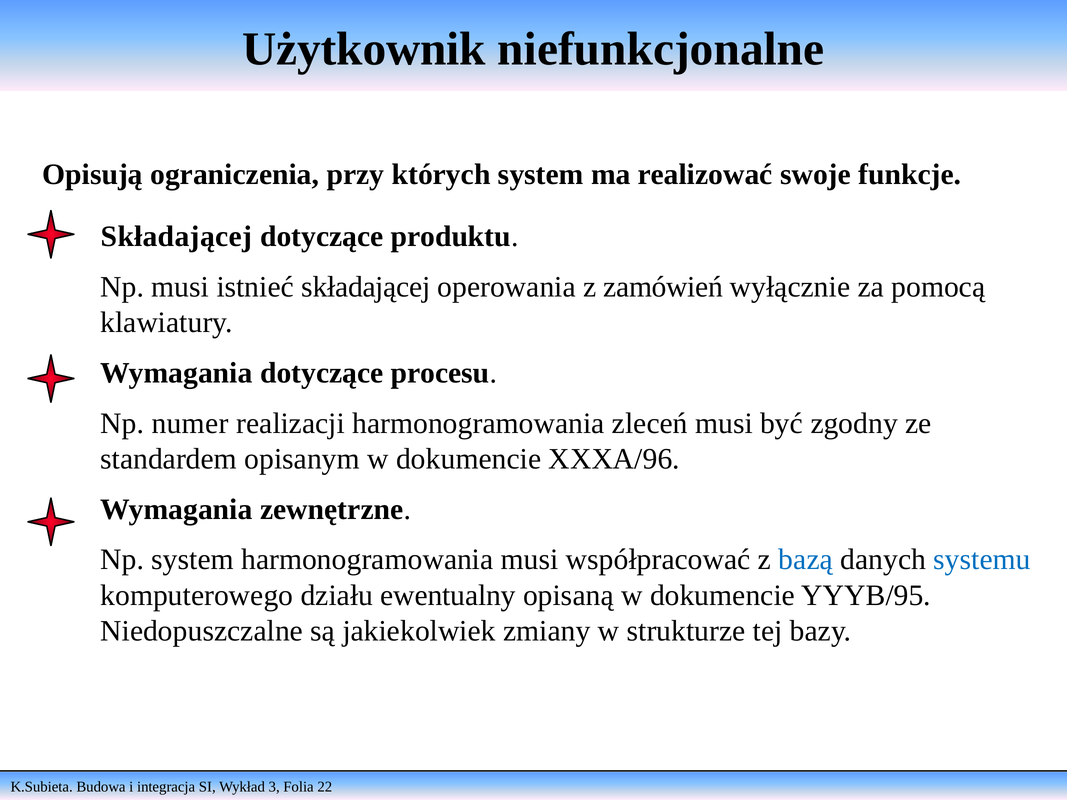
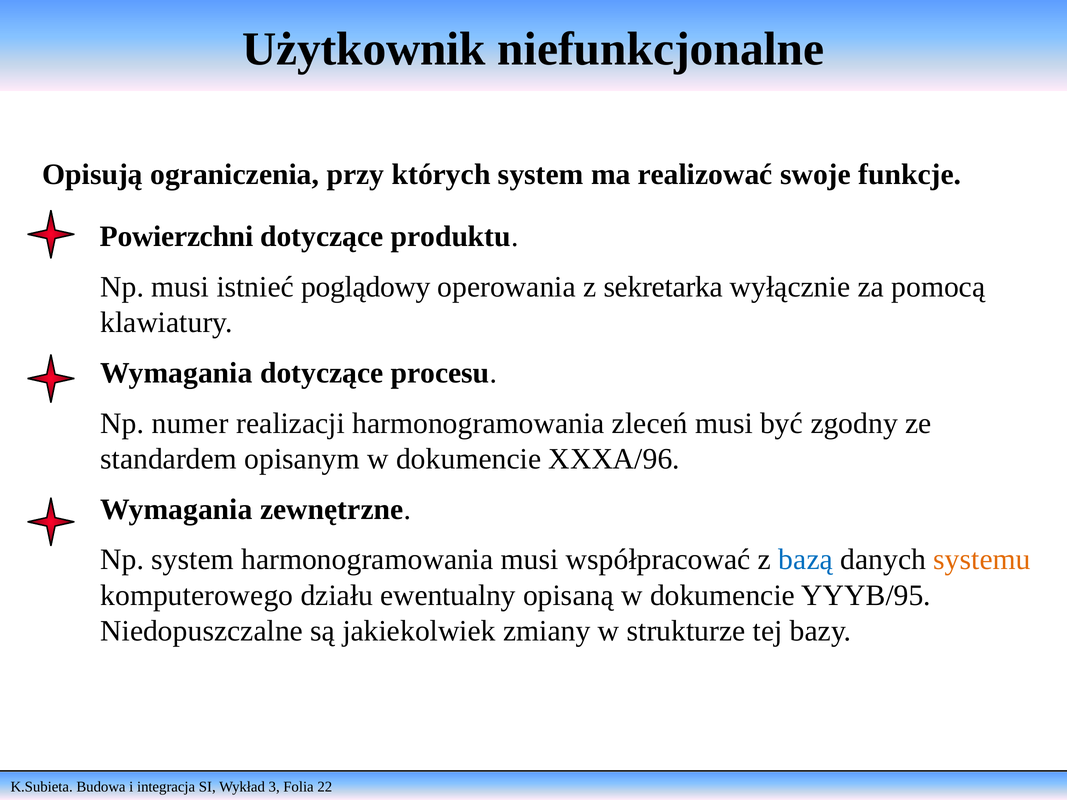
Składającej: Składającej -> Powierzchni (177, 237)
istnieć składającej: składającej -> poglądowy (366, 287)
zamówień: zamówień -> sekretarka (663, 287)
systemu colour: blue -> orange (982, 560)
